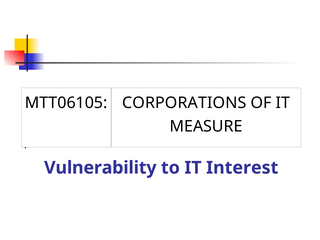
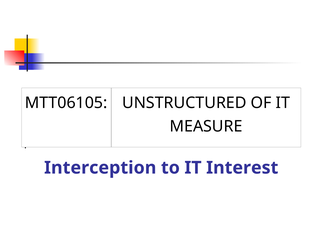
CORPORATIONS: CORPORATIONS -> UNSTRUCTURED (184, 103)
Vulnerability: Vulnerability -> Interception (100, 168)
